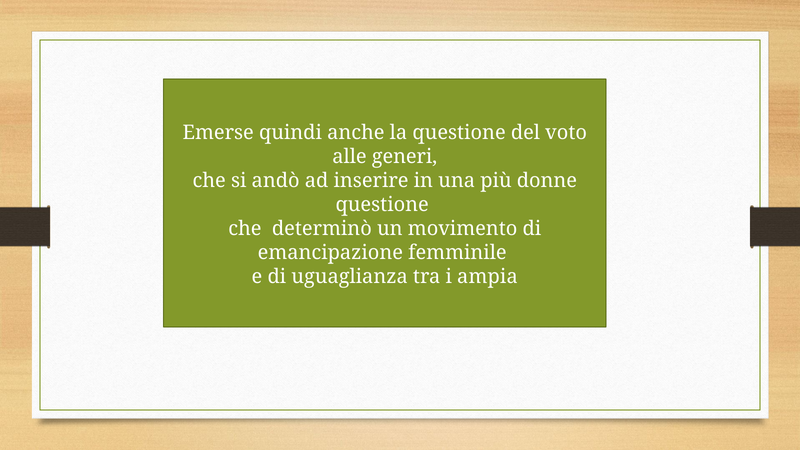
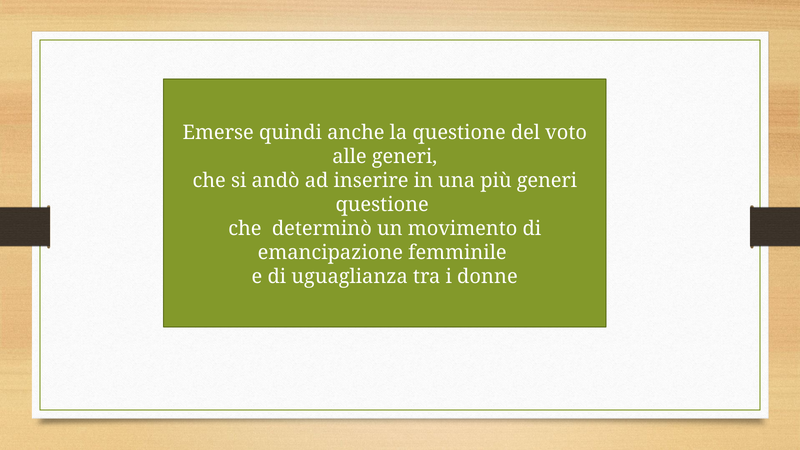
più donne: donne -> generi (547, 180)
ampia: ampia -> donne (487, 276)
